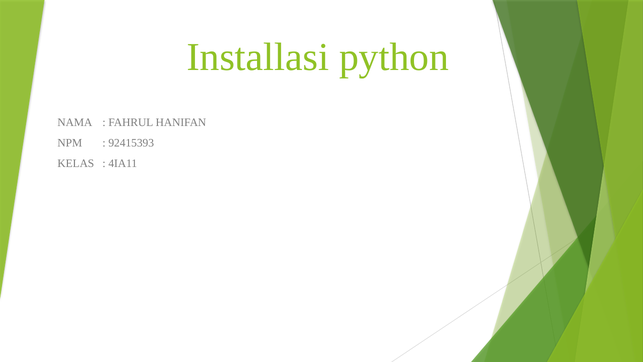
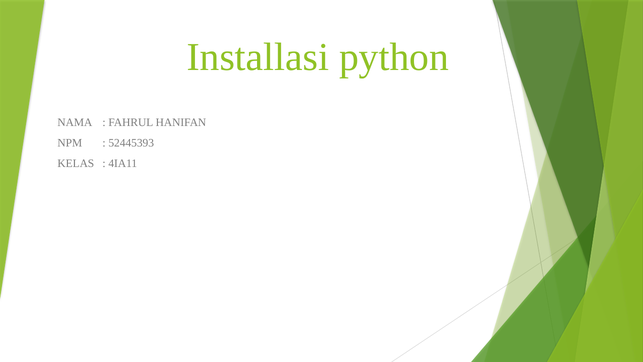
92415393: 92415393 -> 52445393 (131, 143)
